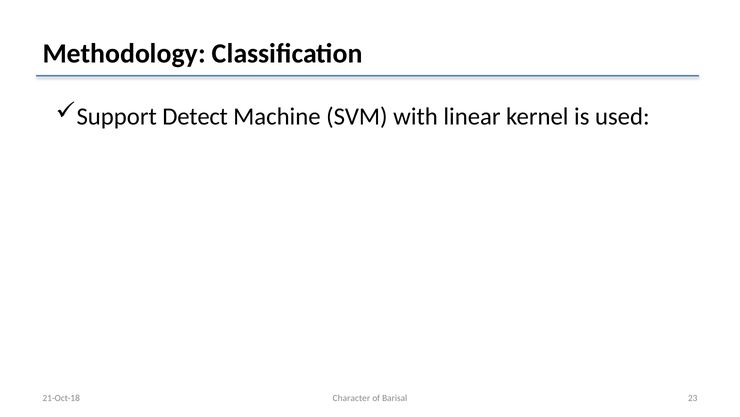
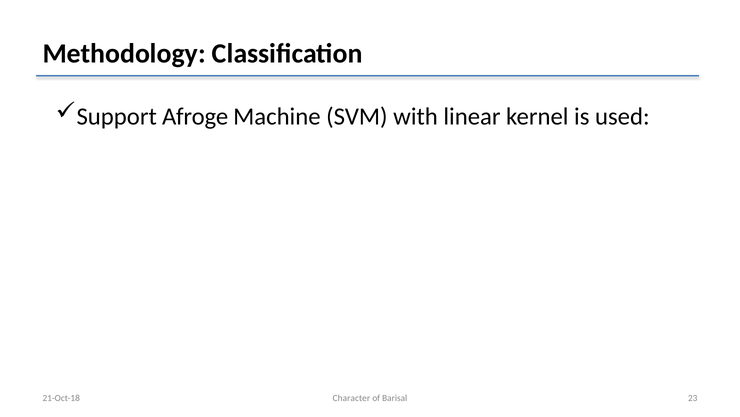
Detect: Detect -> Afroge (195, 117)
